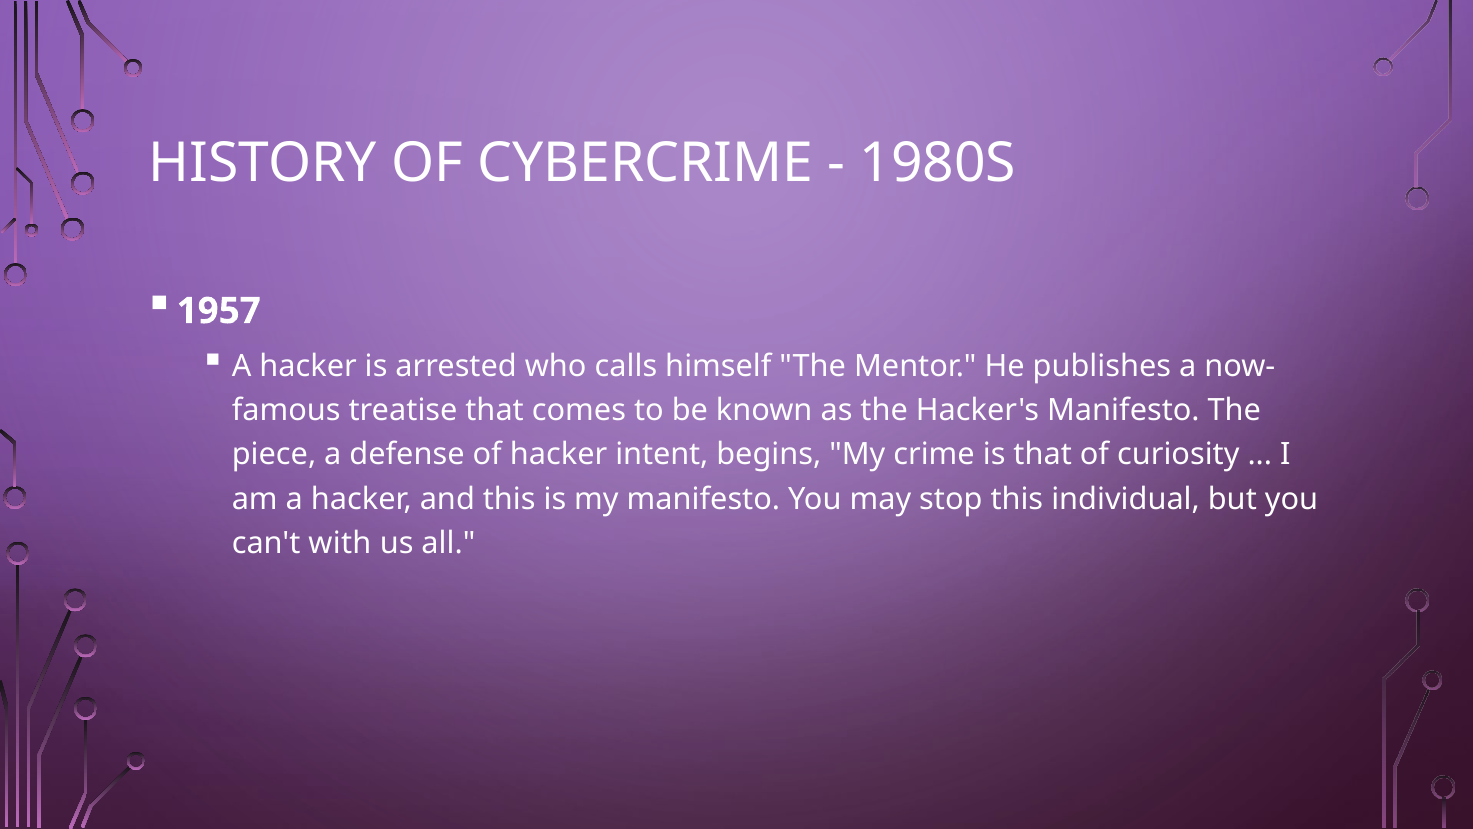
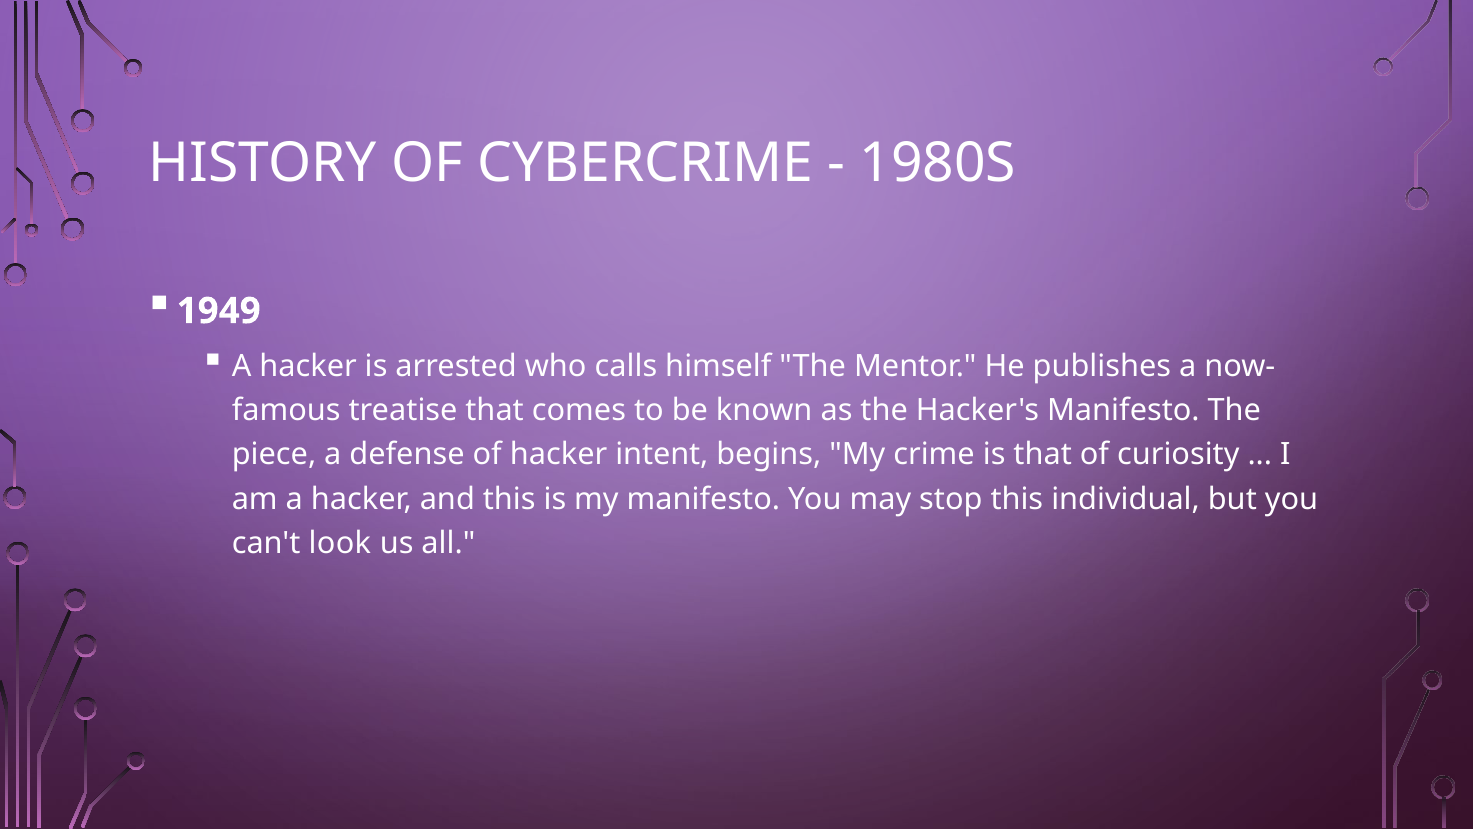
1957: 1957 -> 1949 (219, 311)
with: with -> look (340, 543)
